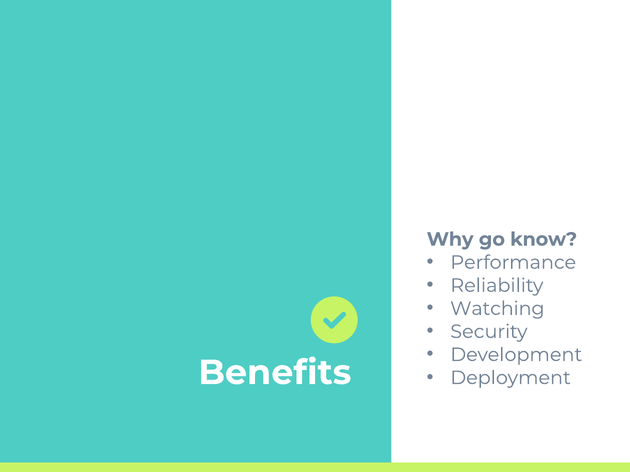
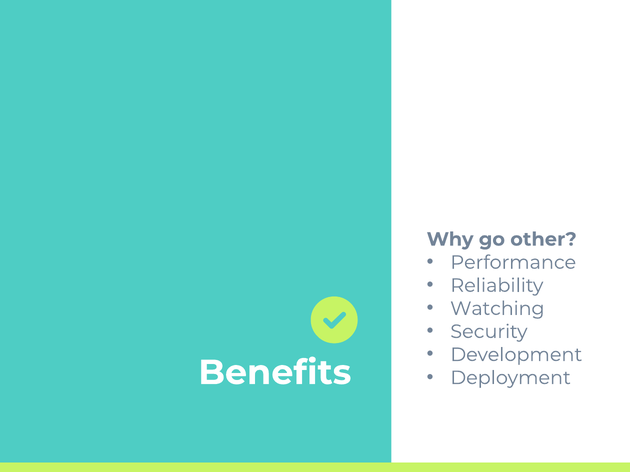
know: know -> other (544, 240)
